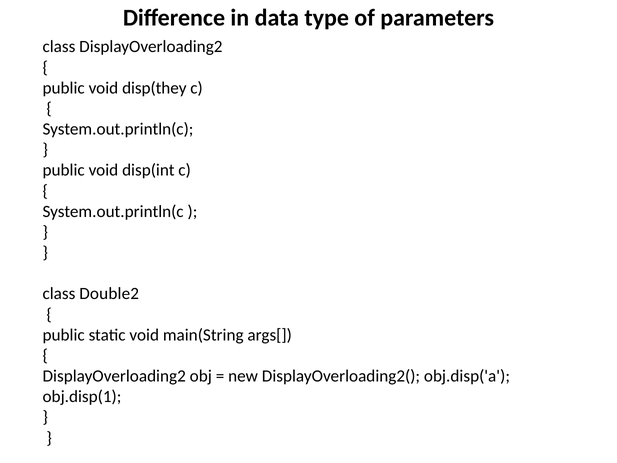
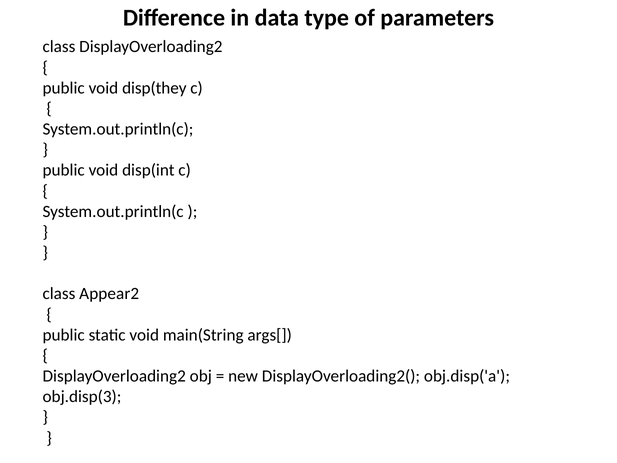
Double2: Double2 -> Appear2 (109, 294)
obj.disp(1: obj.disp(1 -> obj.disp(3 (82, 397)
